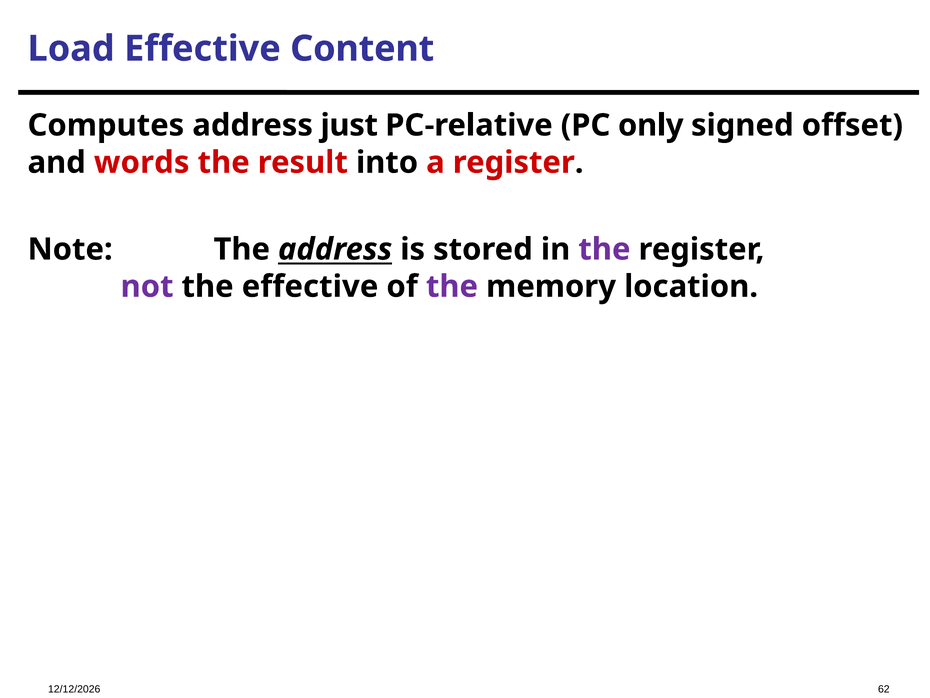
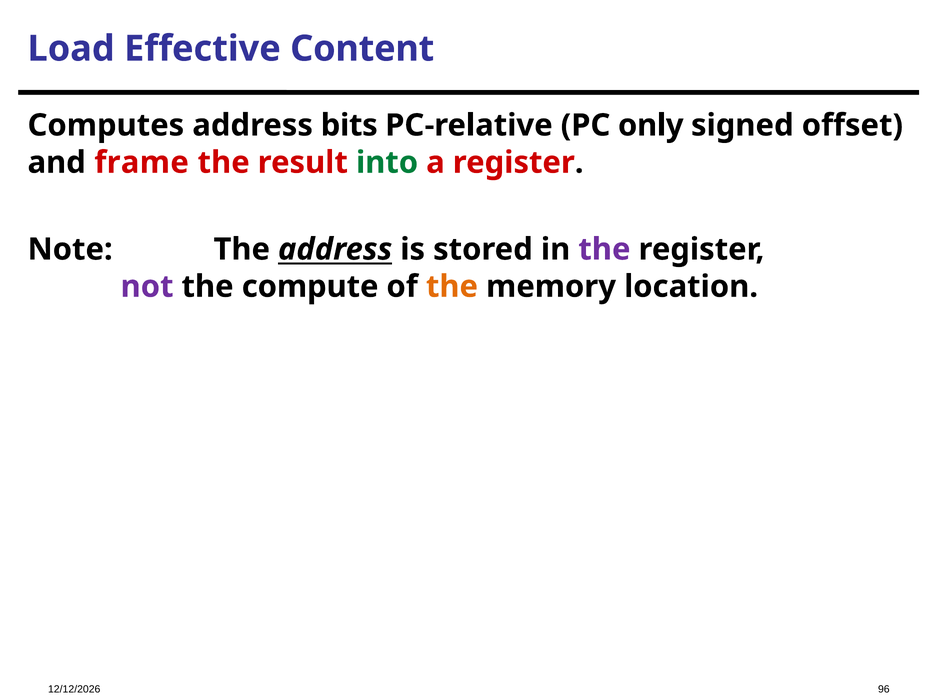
just: just -> bits (349, 125)
words: words -> frame (142, 162)
into colour: black -> green (387, 162)
the effective: effective -> compute (310, 286)
the colour: purple -> orange (452, 286)
62: 62 -> 96 (884, 689)
